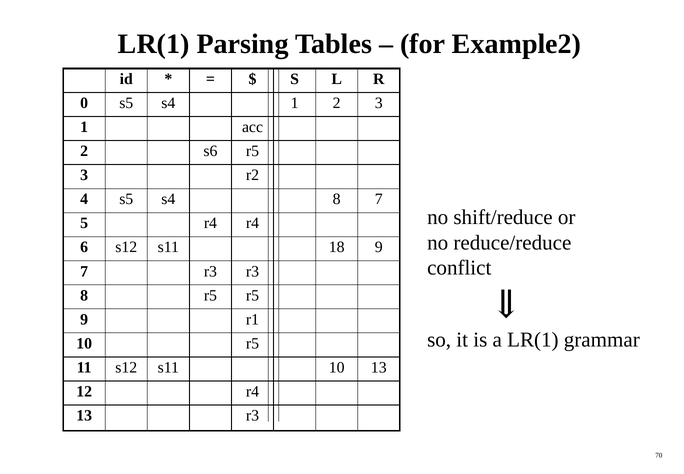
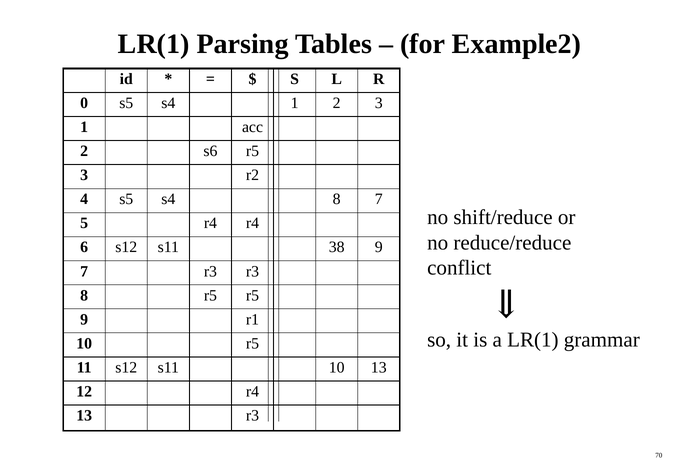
18: 18 -> 38 (337, 247)
